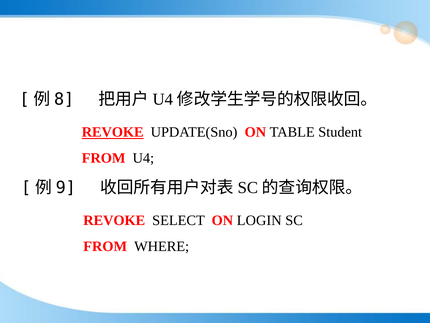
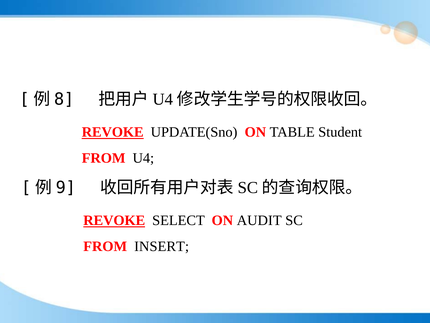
REVOKE underline: none -> present (114, 220)
LOGIN: LOGIN -> AUDIT (259, 220)
WHERE: WHERE -> INSERT (162, 246)
